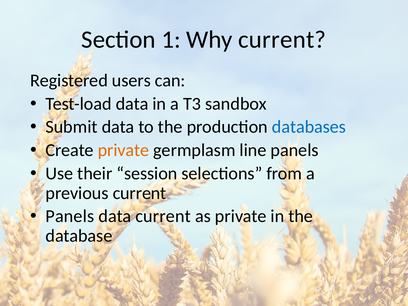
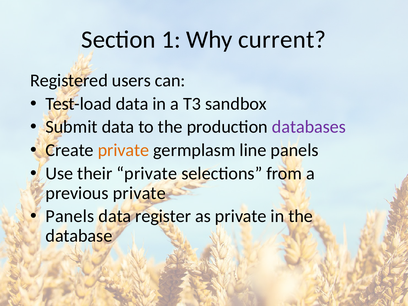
databases colour: blue -> purple (309, 127)
their session: session -> private (147, 173)
previous current: current -> private (139, 193)
data current: current -> register (163, 216)
